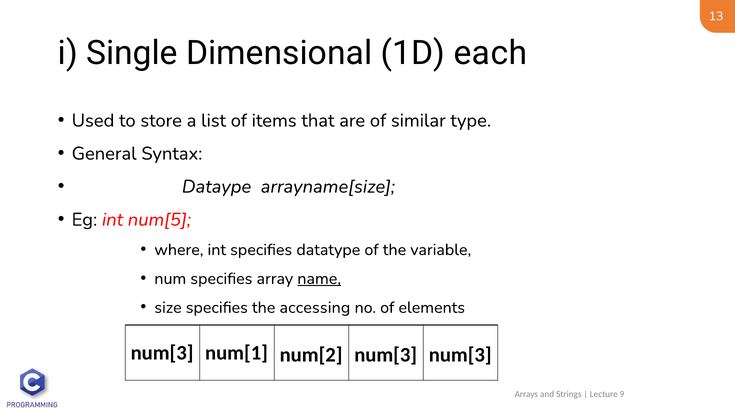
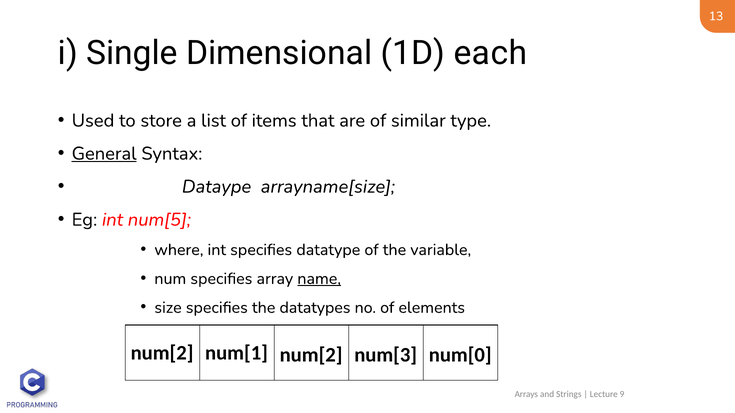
General underline: none -> present (104, 154)
accessing: accessing -> datatypes (315, 308)
num[3: num[3 -> num[2 (162, 353)
num[3 num[3: num[3 -> num[0 (460, 355)
